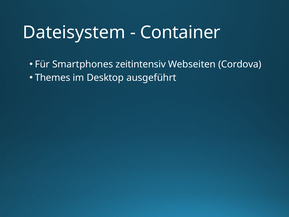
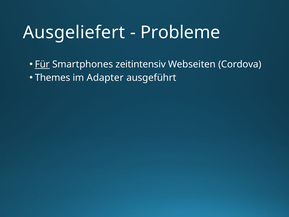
Dateisystem: Dateisystem -> Ausgeliefert (74, 32)
Container: Container -> Probleme (180, 32)
Für underline: none -> present (42, 64)
Desktop: Desktop -> Adapter (105, 78)
